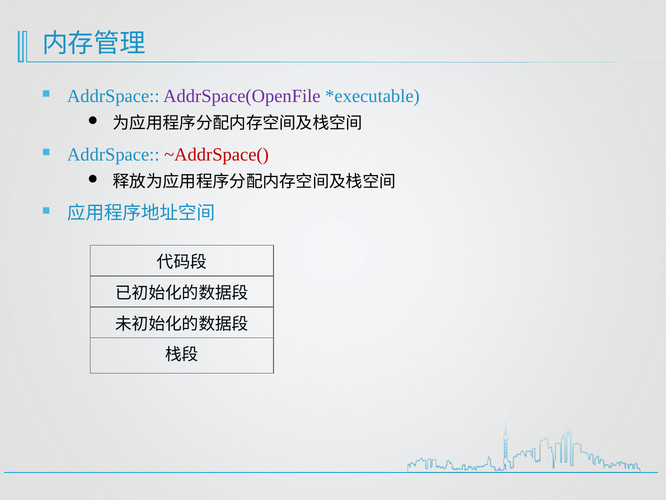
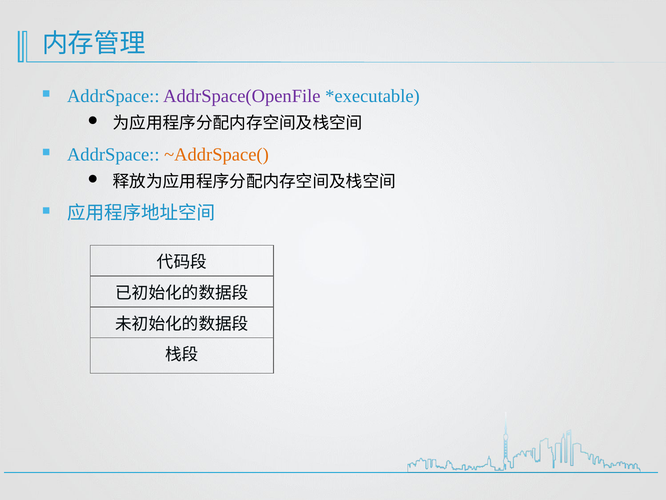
~AddrSpace( colour: red -> orange (216, 154)
